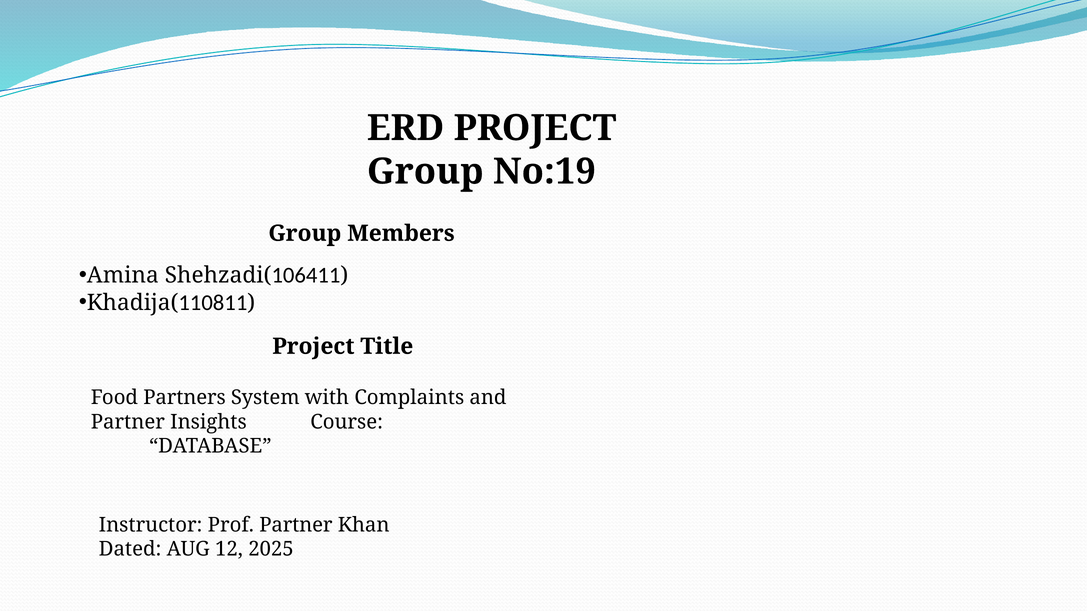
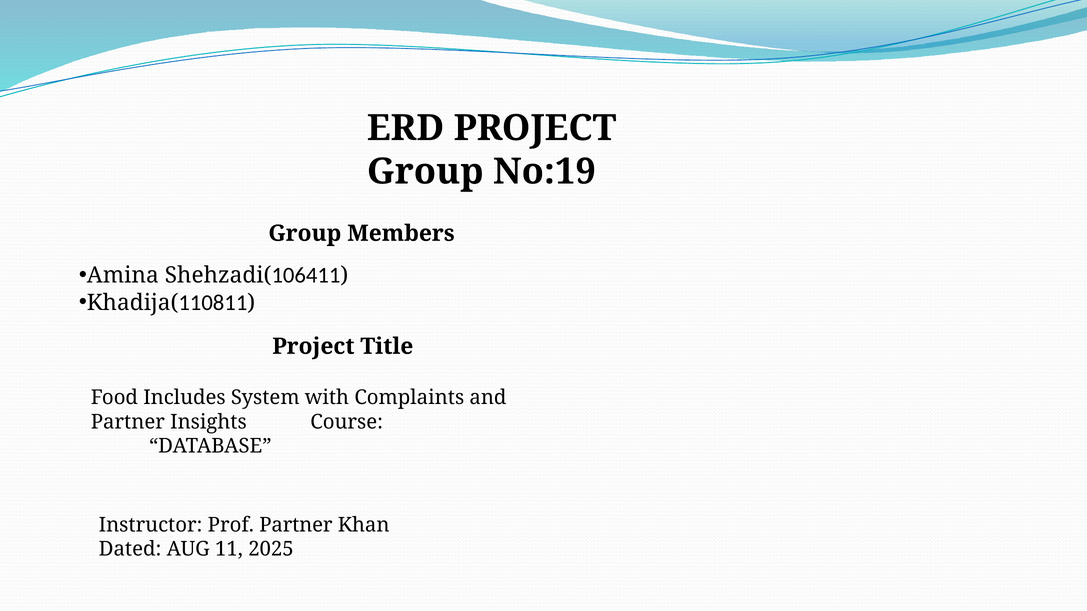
Partners: Partners -> Includes (184, 398)
12: 12 -> 11 (229, 550)
